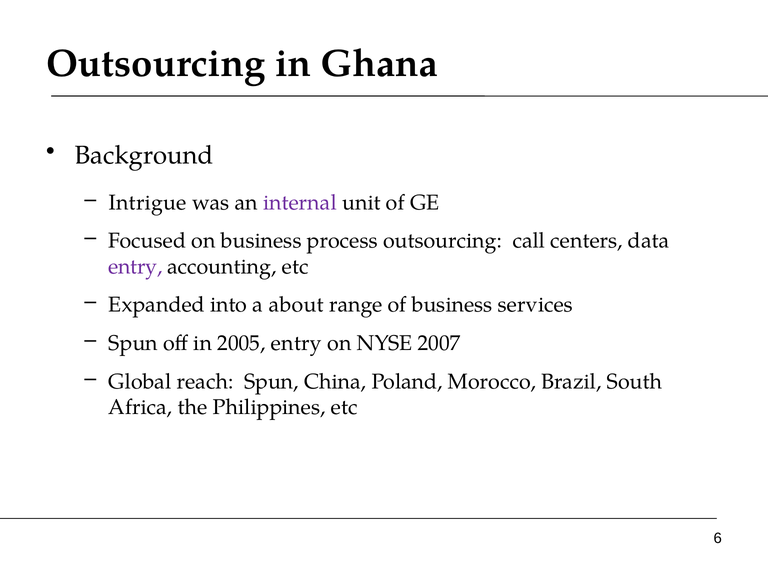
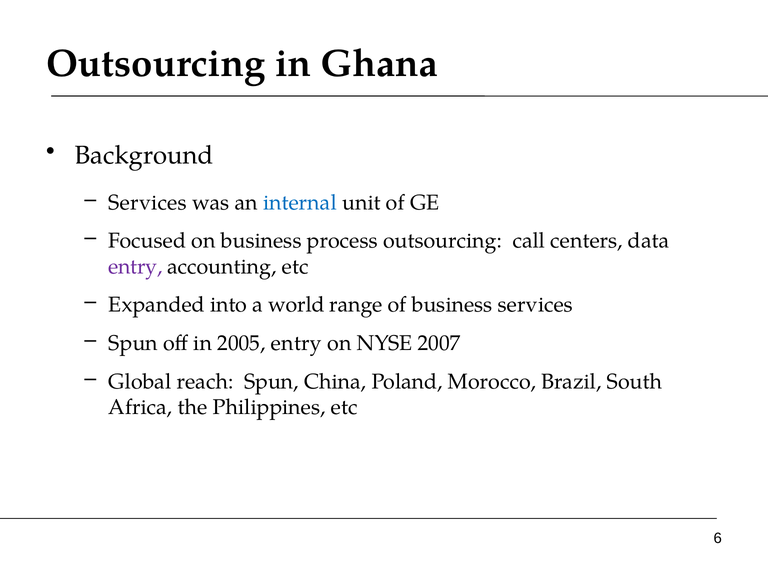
Intrigue: Intrigue -> Services (148, 202)
internal colour: purple -> blue (300, 202)
about: about -> world (296, 305)
